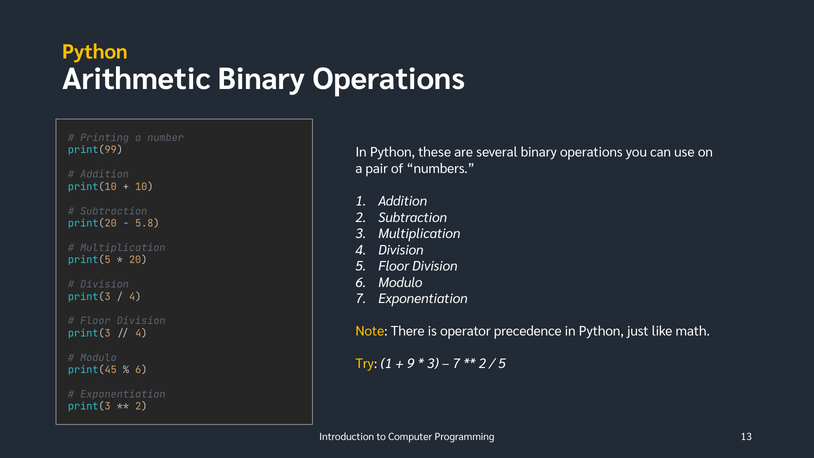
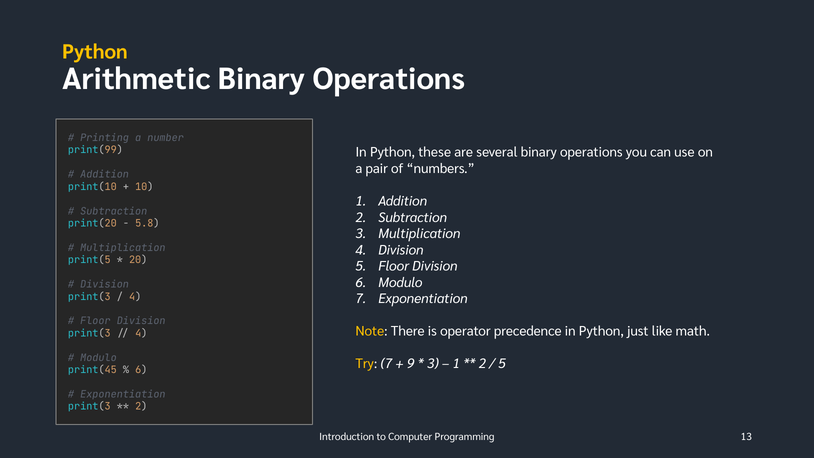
Try 1: 1 -> 7 (386, 364)
7: 7 -> 1 (456, 364)
